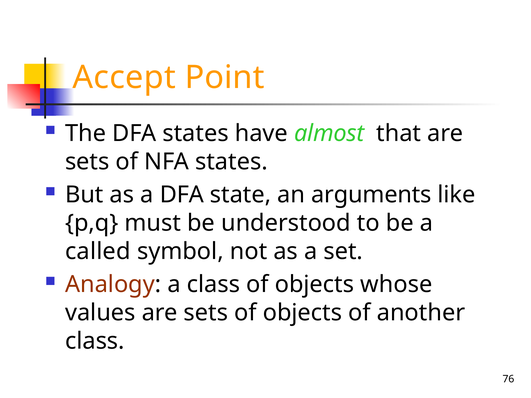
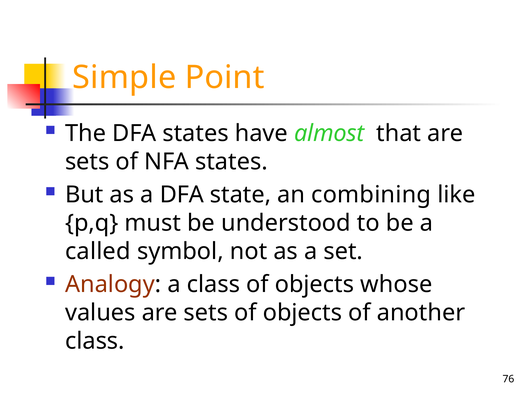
Accept: Accept -> Simple (124, 77)
arguments: arguments -> combining (371, 195)
